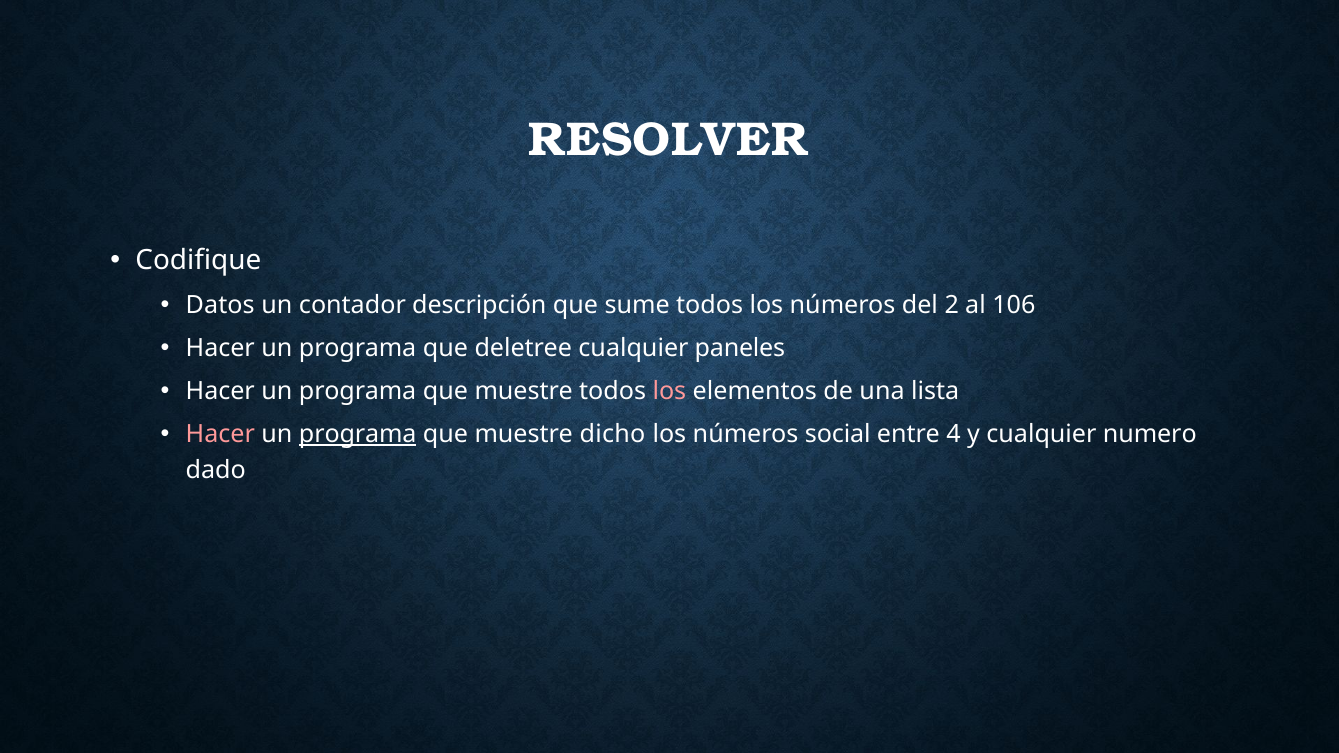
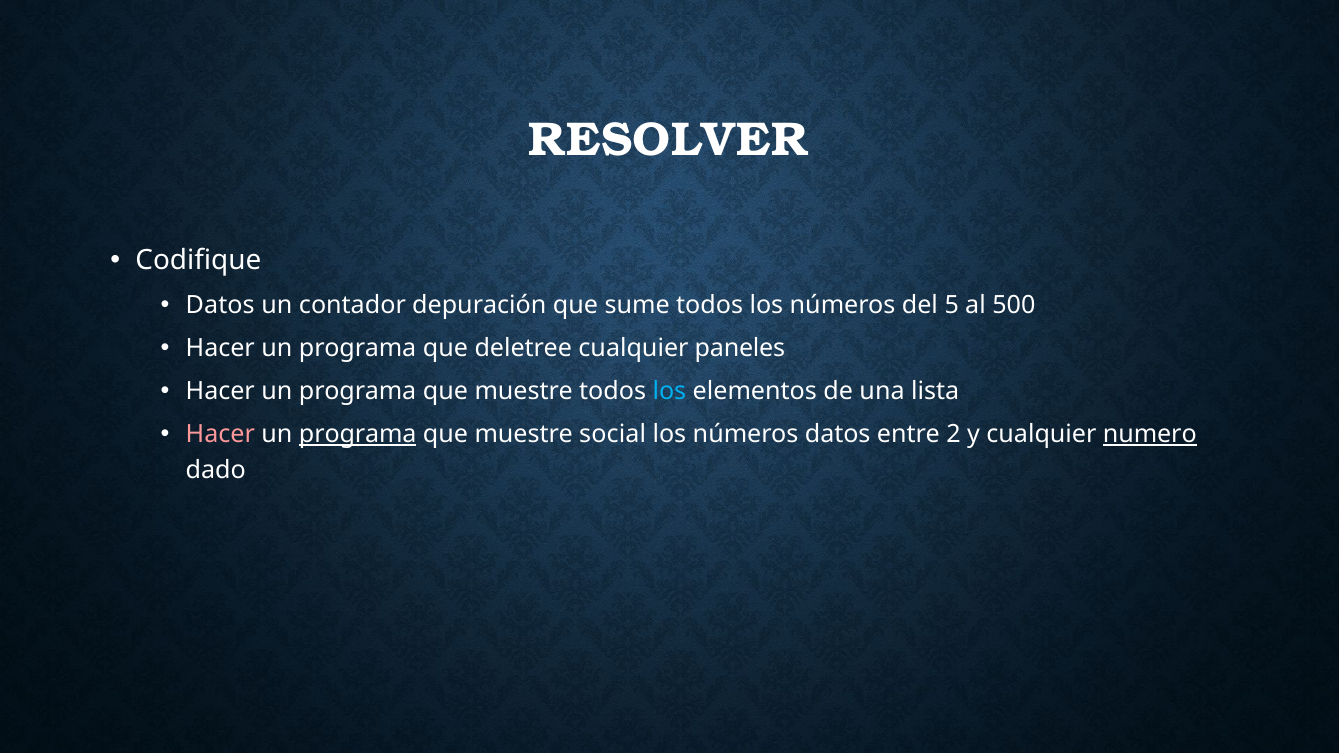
descripción: descripción -> depuración (479, 305)
2: 2 -> 5 (952, 305)
106: 106 -> 500 (1014, 305)
los colour: pink -> light blue (669, 391)
dicho: dicho -> social (613, 434)
números social: social -> datos (838, 434)
4: 4 -> 2 (953, 434)
numero underline: none -> present (1150, 434)
